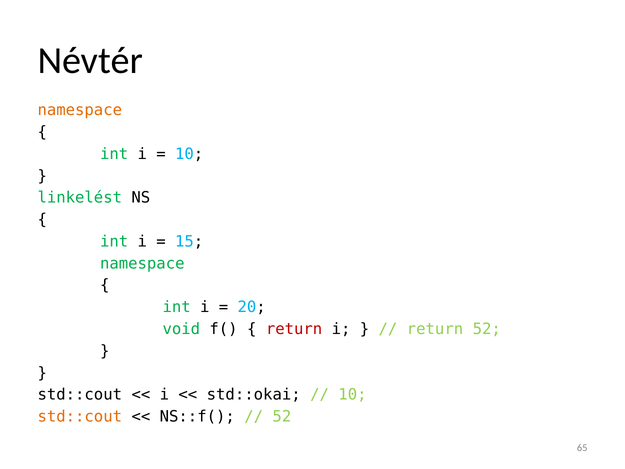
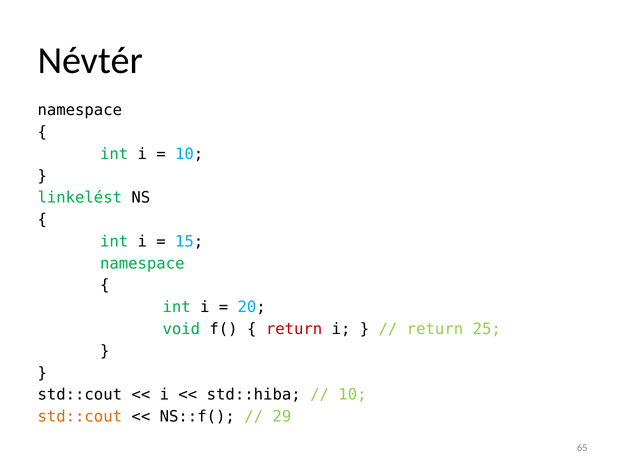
namespace colour: orange -> black (80, 110)
return 52: 52 -> 25 (487, 329)
std::okai: std::okai -> std::hiba (254, 395)
52: 52 -> 29 (282, 416)
